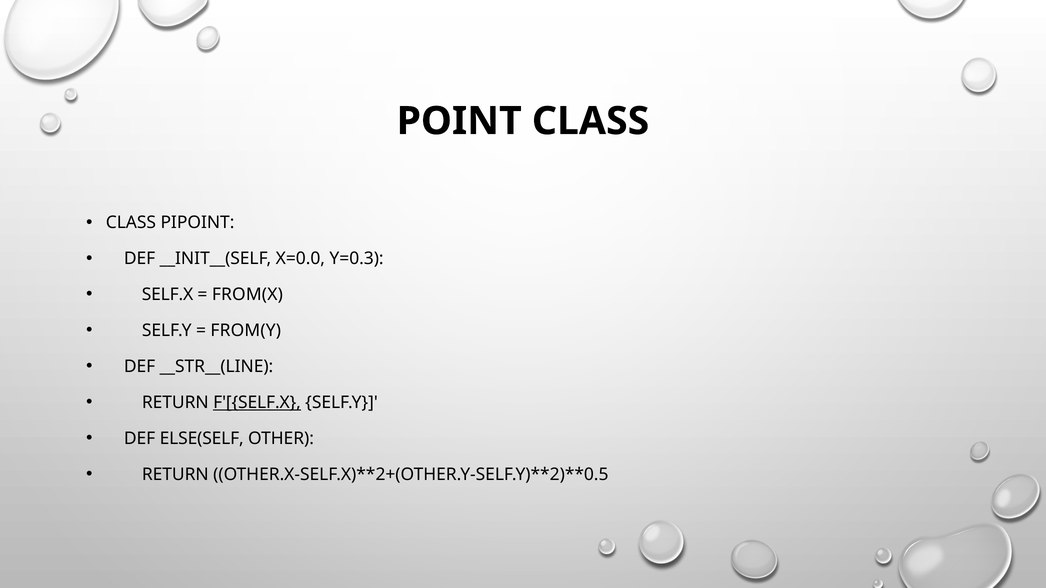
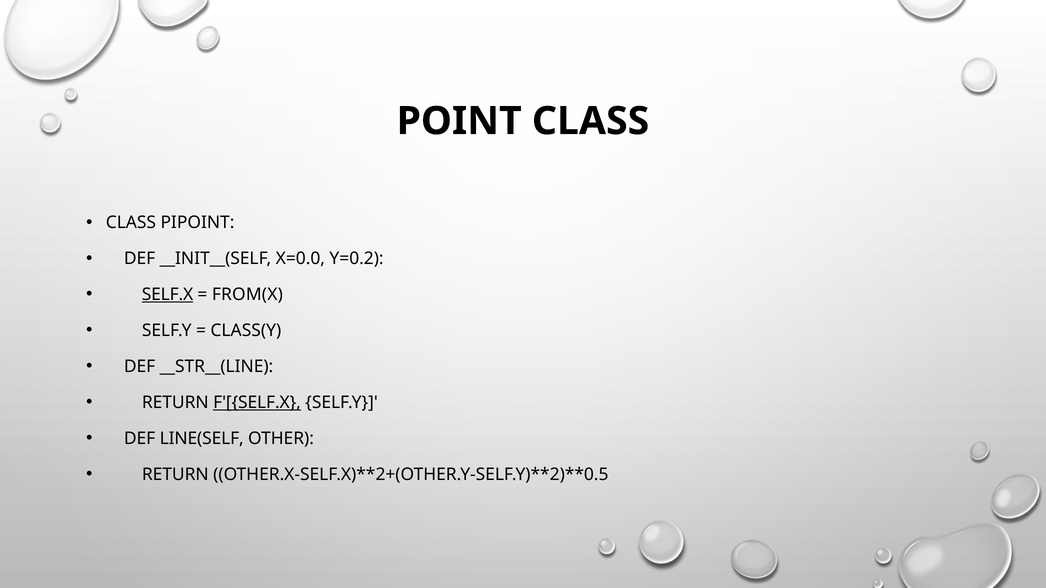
Y=0.3: Y=0.3 -> Y=0.2 (357, 259)
SELF.X underline: none -> present (168, 295)
FROM(Y: FROM(Y -> CLASS(Y (246, 331)
ELSE(SELF: ELSE(SELF -> LINE(SELF (202, 439)
